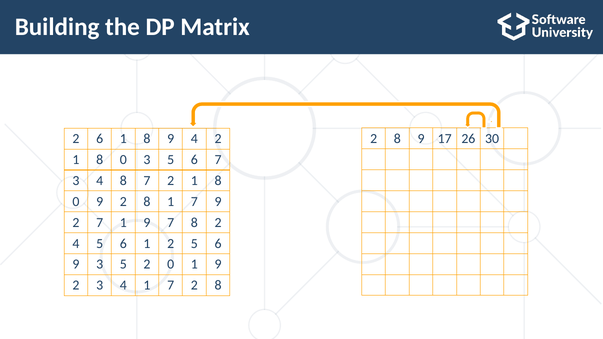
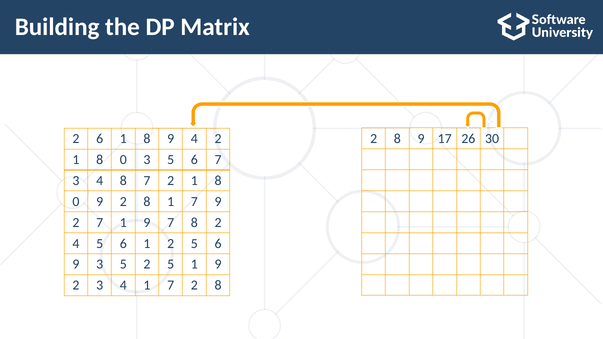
5 2 0: 0 -> 5 (171, 265)
